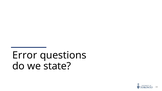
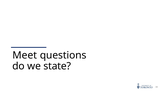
Error: Error -> Meet (25, 55)
